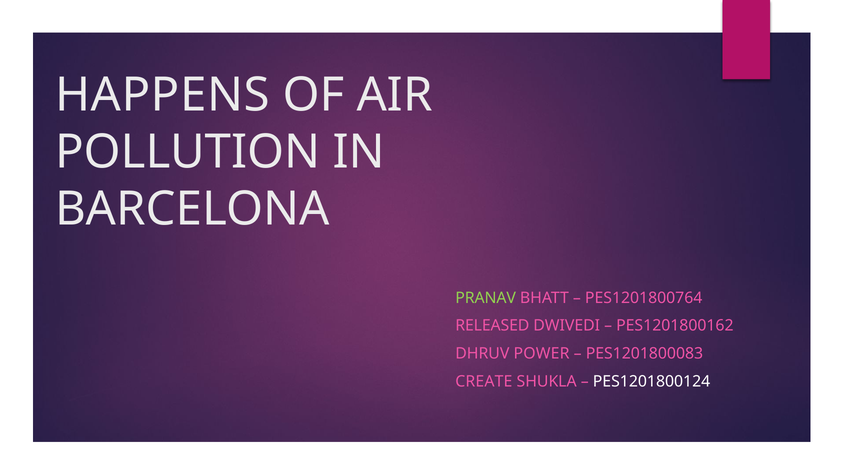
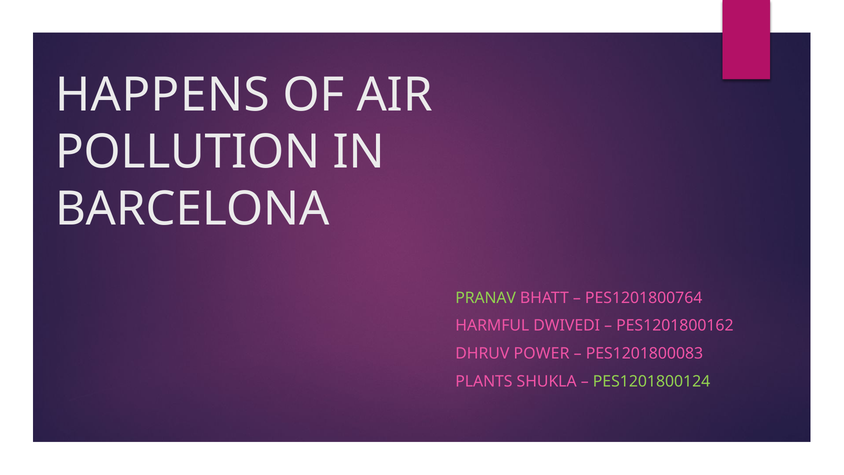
RELEASED: RELEASED -> HARMFUL (492, 326)
CREATE: CREATE -> PLANTS (484, 381)
PES1201800124 colour: white -> light green (652, 381)
